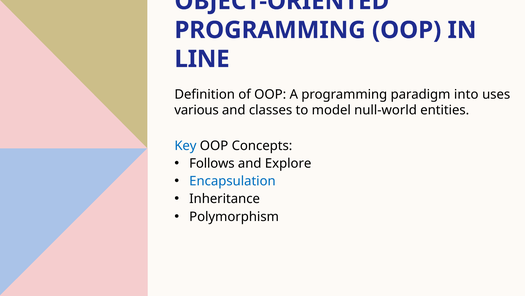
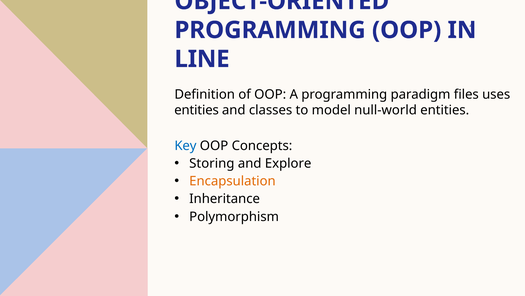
into: into -> files (466, 94)
various: various -> entities (197, 110)
Follows: Follows -> Storing (212, 163)
Encapsulation colour: blue -> orange (232, 181)
